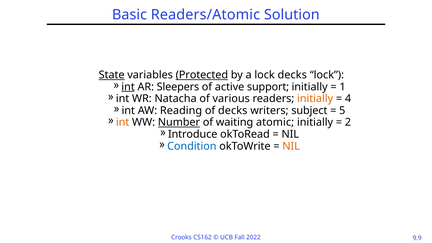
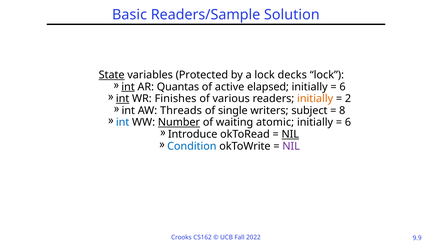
Readers/Atomic: Readers/Atomic -> Readers/Sample (206, 15)
Protected underline: present -> none (202, 75)
Sleepers: Sleepers -> Quantas (178, 87)
support: support -> elapsed (268, 87)
1: 1 -> 6 (343, 87)
int underline: none -> present (123, 99)
Natacha: Natacha -> Finishes (176, 99)
4: 4 -> 2 (348, 99)
Reading: Reading -> Threads (181, 111)
of decks: decks -> single (233, 111)
5: 5 -> 8 (342, 111)
int colour: orange -> blue (123, 122)
2: 2 -> 6 (348, 122)
NIL underline: none -> present (290, 134)
NIL colour: orange -> purple (291, 146)
